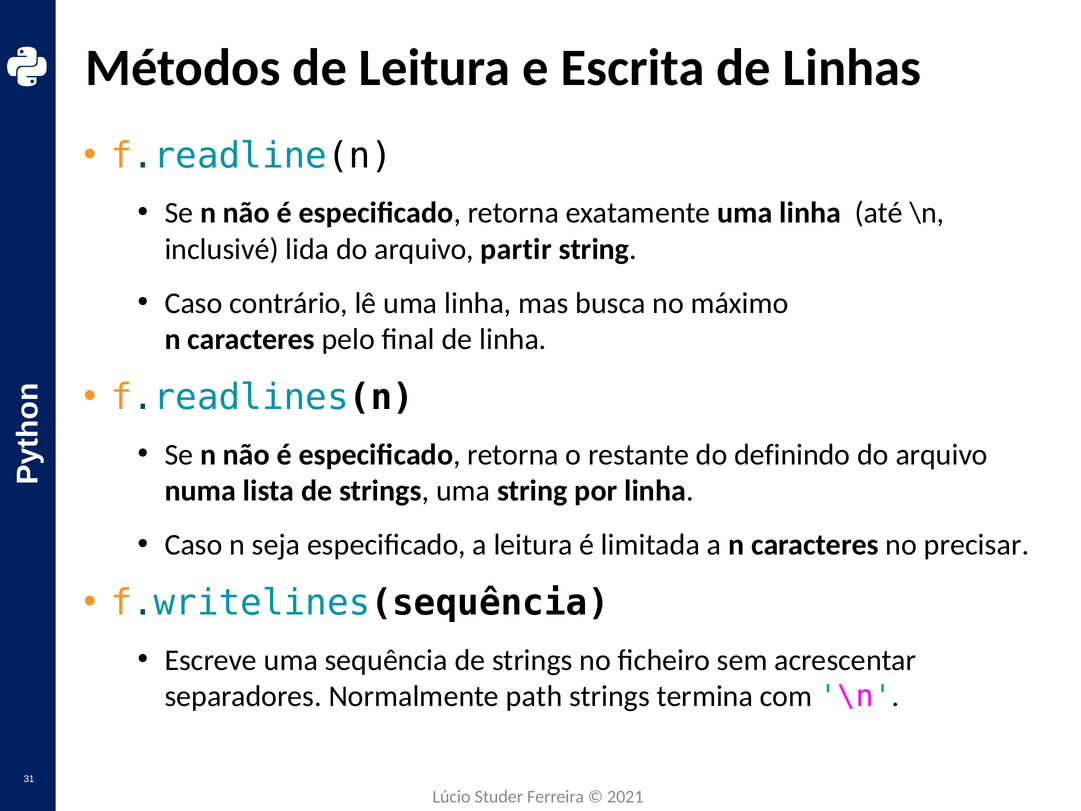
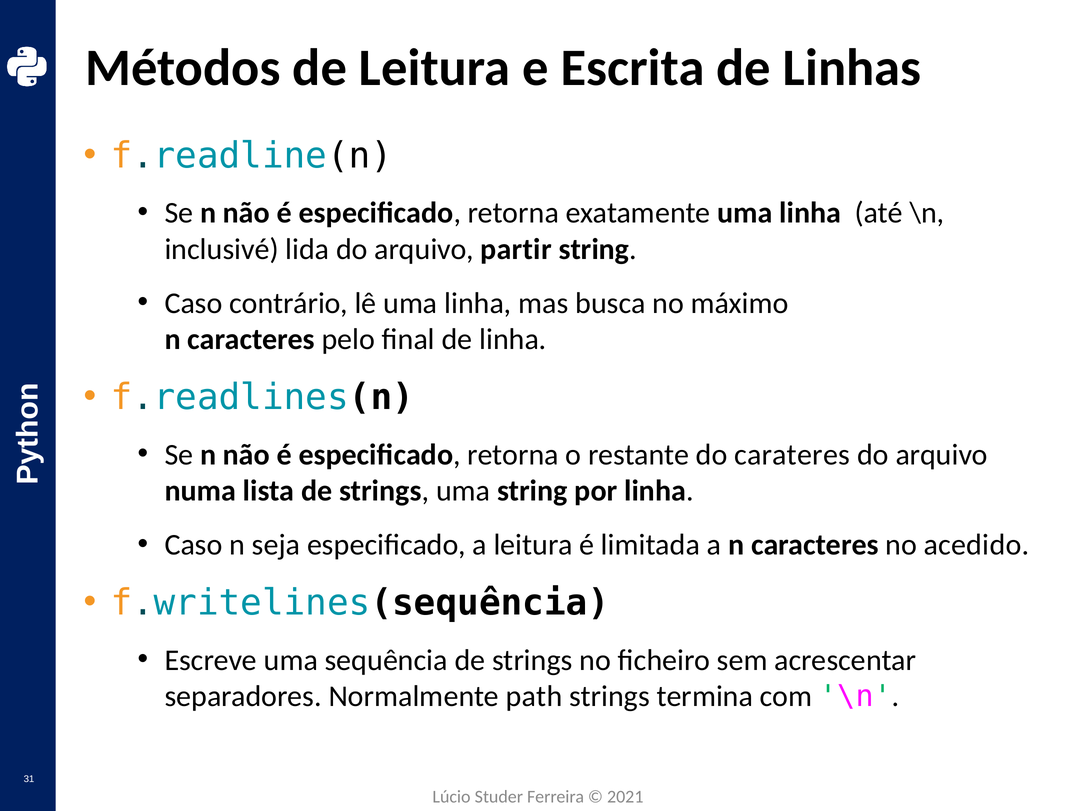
definindo: definindo -> carateres (792, 455)
precisar: precisar -> acedido (976, 545)
